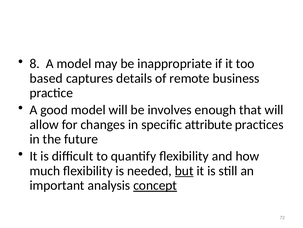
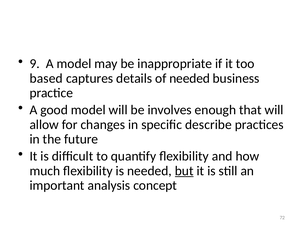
8: 8 -> 9 (35, 64)
of remote: remote -> needed (190, 78)
attribute: attribute -> describe (208, 124)
concept underline: present -> none (155, 185)
